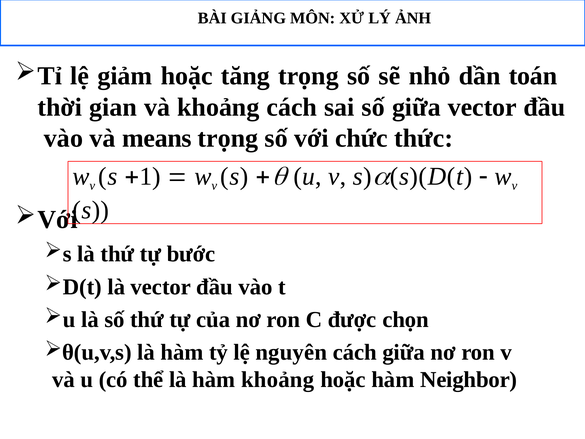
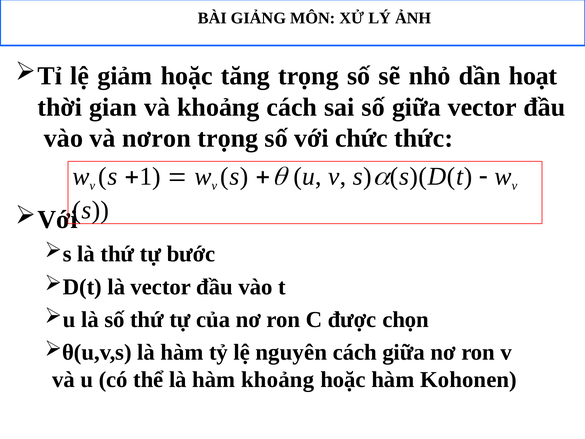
toán: toán -> hoạt (533, 76)
means: means -> nơron (157, 138)
Neighbor: Neighbor -> Kohonen (469, 380)
